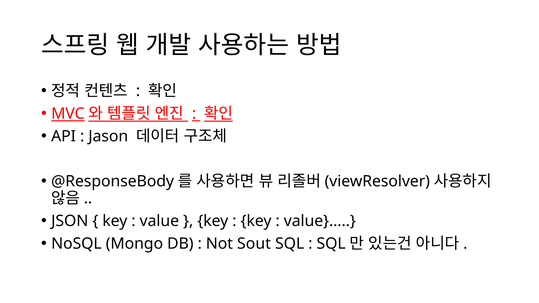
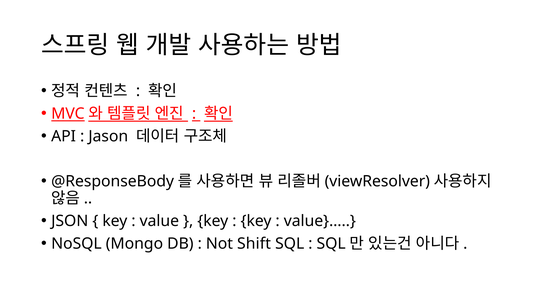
Sout: Sout -> Shift (254, 244)
